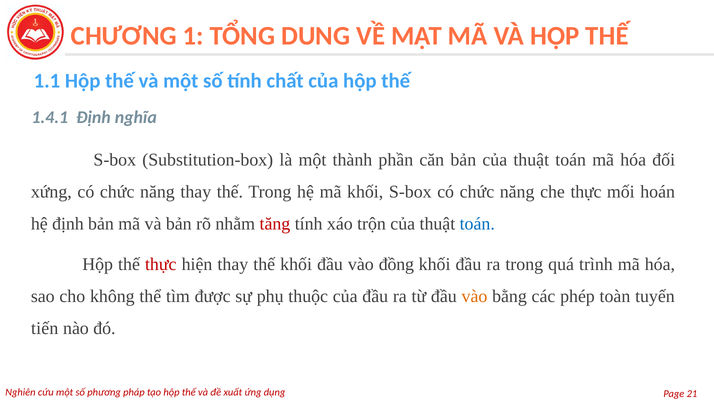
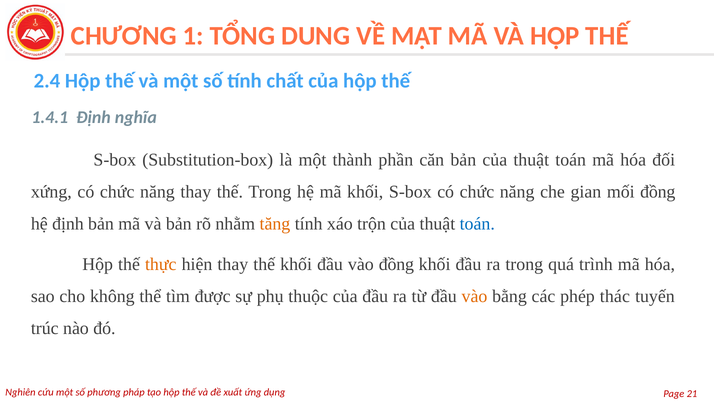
1.1: 1.1 -> 2.4 (47, 81)
che thực: thực -> gian (586, 192)
mối hoán: hoán -> đồng (658, 192)
tăng colour: red -> orange (275, 224)
thực colour: red -> orange (161, 264)
toàn: toàn -> thác (615, 296)
tiến: tiến -> trúc (45, 328)
